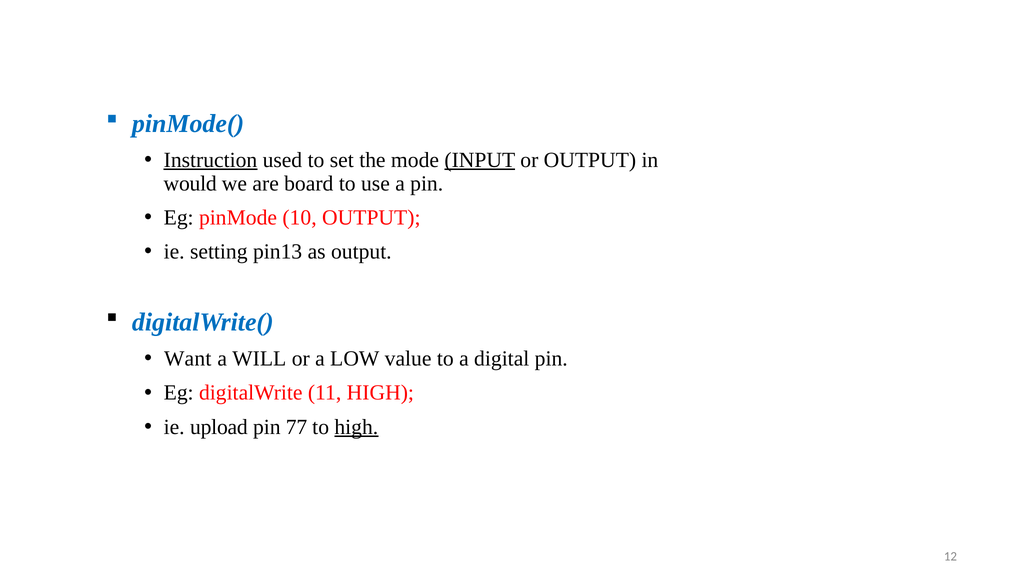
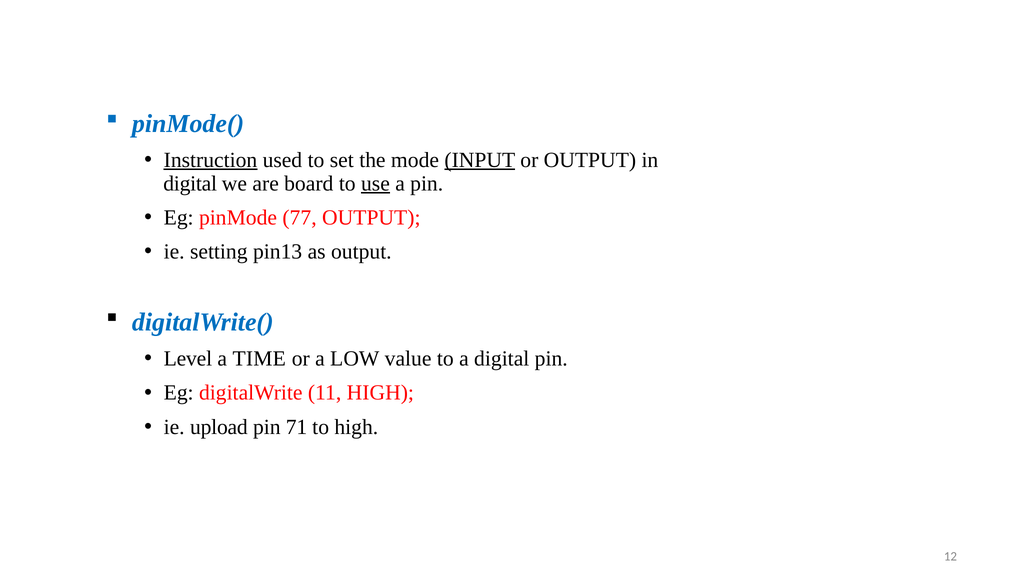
would: would -> digital (190, 183)
use underline: none -> present (375, 183)
10: 10 -> 77 (300, 217)
Want: Want -> Level (188, 358)
WILL: WILL -> TIME (259, 358)
77: 77 -> 71 (297, 427)
high underline: present -> none (356, 427)
